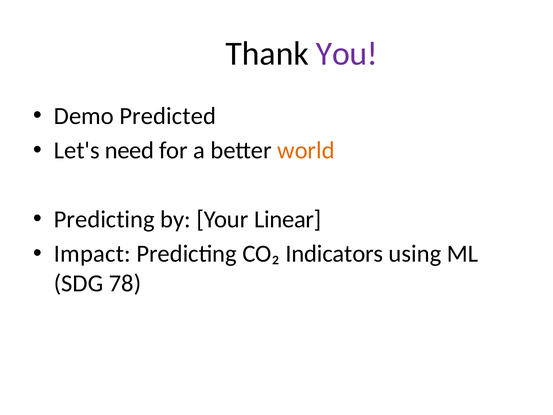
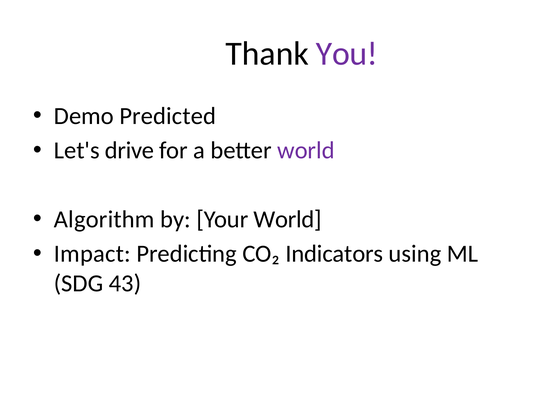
need: need -> drive (129, 150)
world colour: orange -> purple (306, 150)
Predicting: Predicting -> Algorithm (104, 219)
Your Linear: Linear -> World (288, 219)
78: 78 -> 43 (125, 283)
